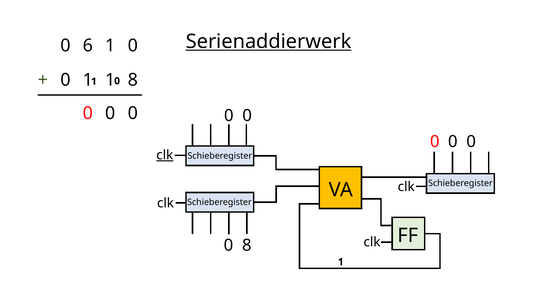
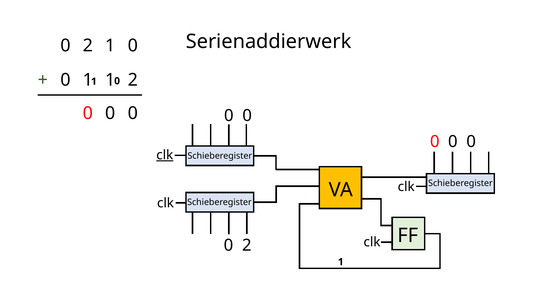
Serienaddierwerk underline: present -> none (269, 42)
6: 6 -> 2 (88, 46)
1 8: 8 -> 2 (133, 80)
0 0 8: 8 -> 2 (247, 245)
